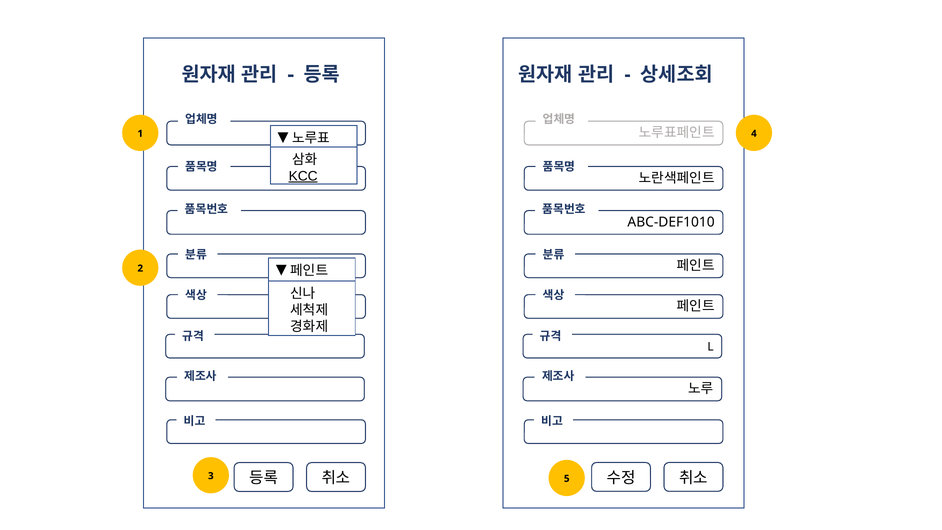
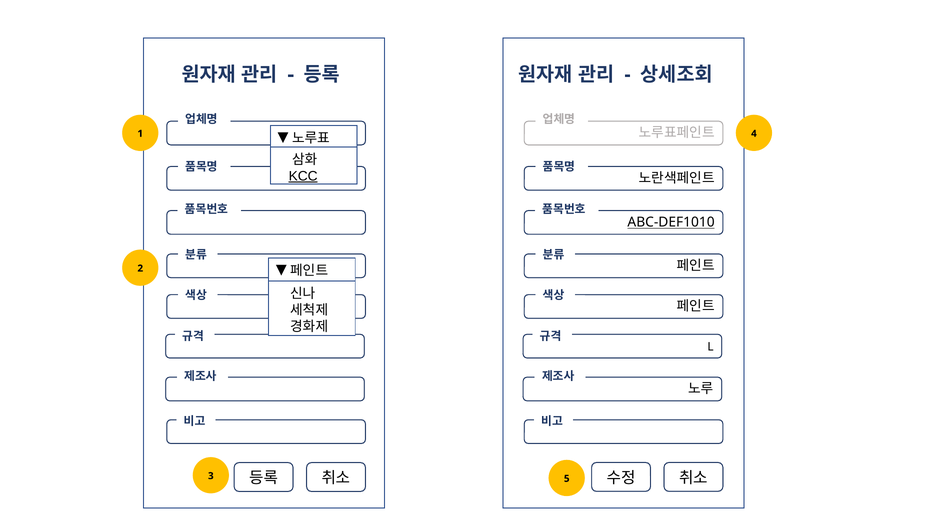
ABC-DEF1010 underline: none -> present (671, 222)
